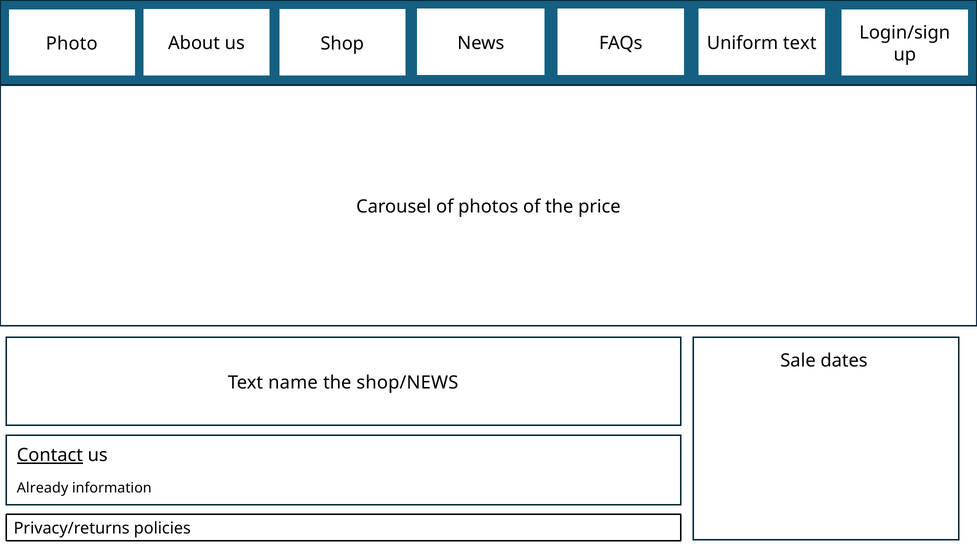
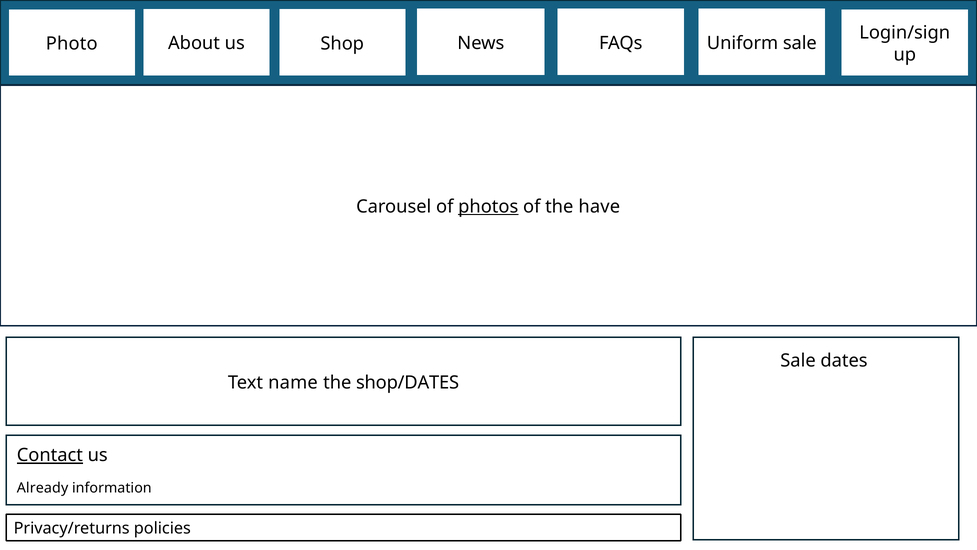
Uniform text: text -> sale (800, 43)
photos underline: none -> present (488, 206)
price: price -> have (599, 206)
shop/NEWS: shop/NEWS -> shop/DATES (408, 382)
